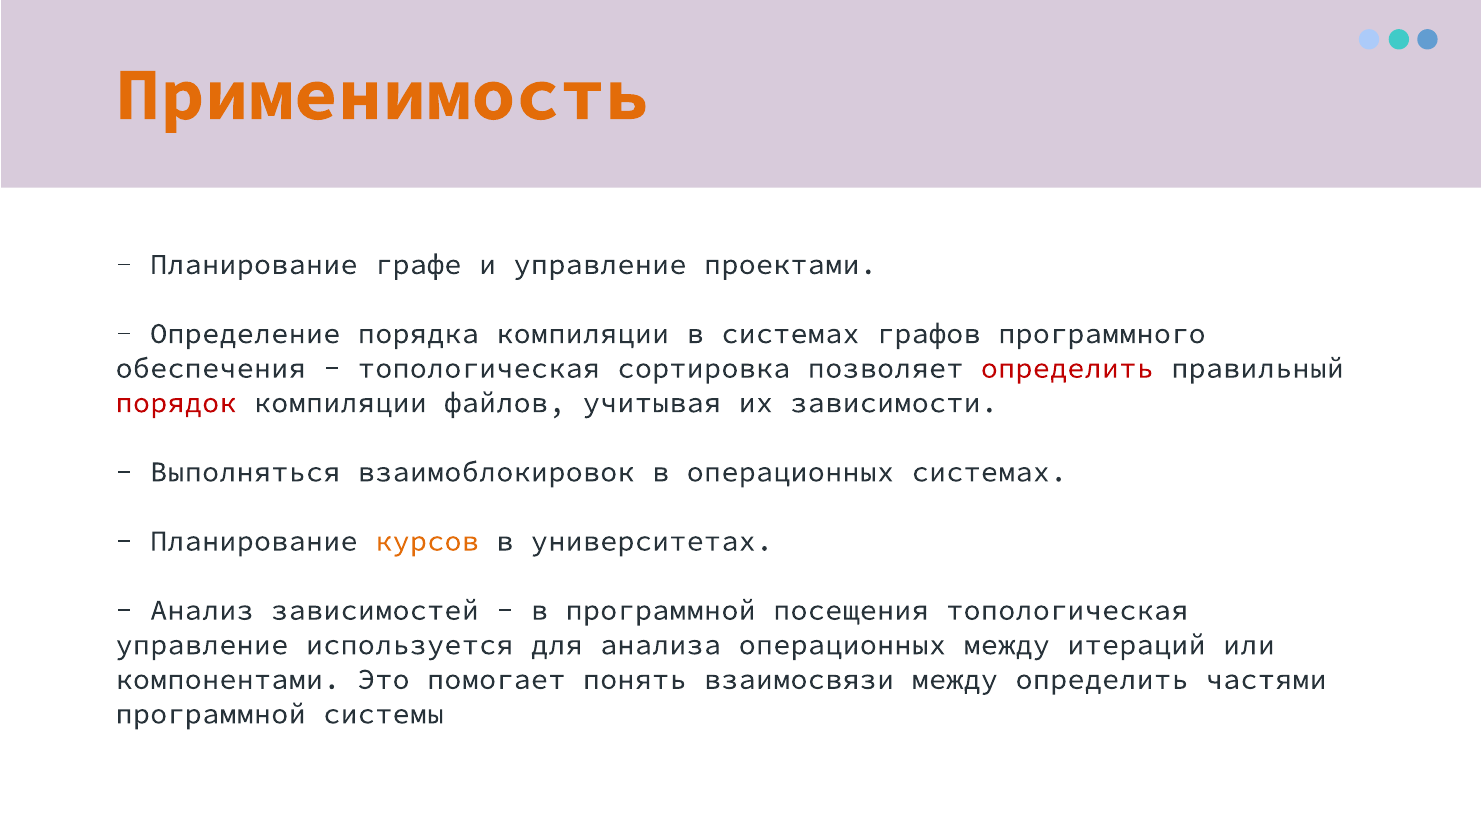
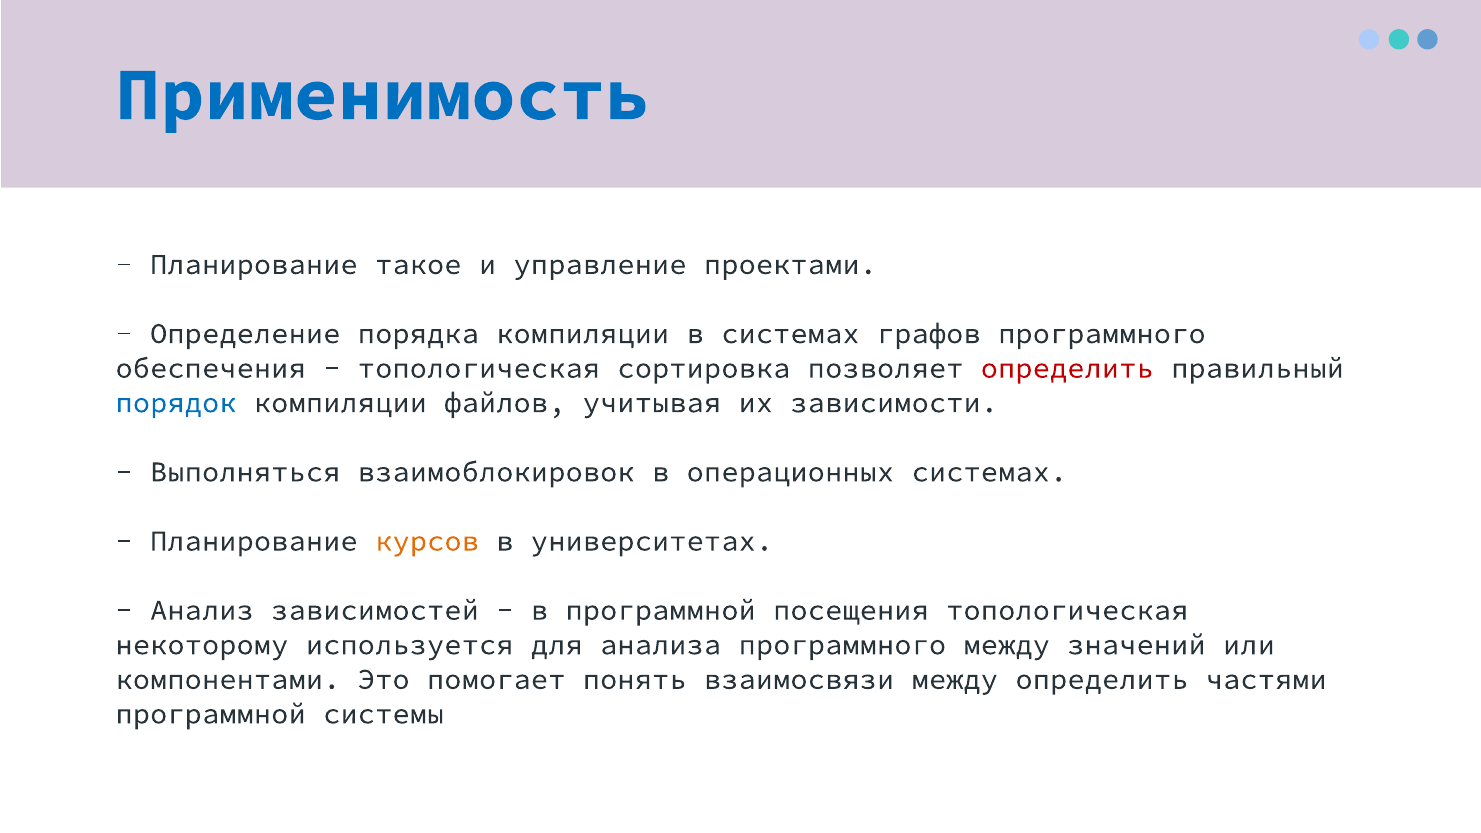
Применимость colour: orange -> blue (382, 95)
графе: графе -> такое (418, 264)
порядок colour: red -> blue (176, 403)
управление: управление -> некоторому (202, 645)
анализа операционных: операционных -> программного (842, 645)
итераций: итераций -> значений (1136, 645)
